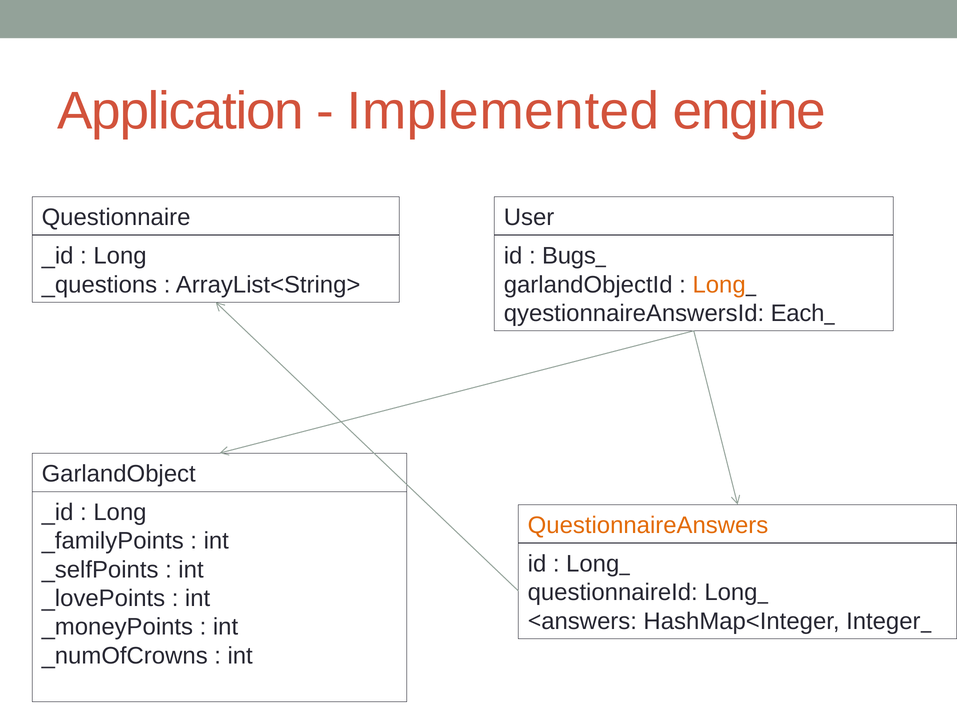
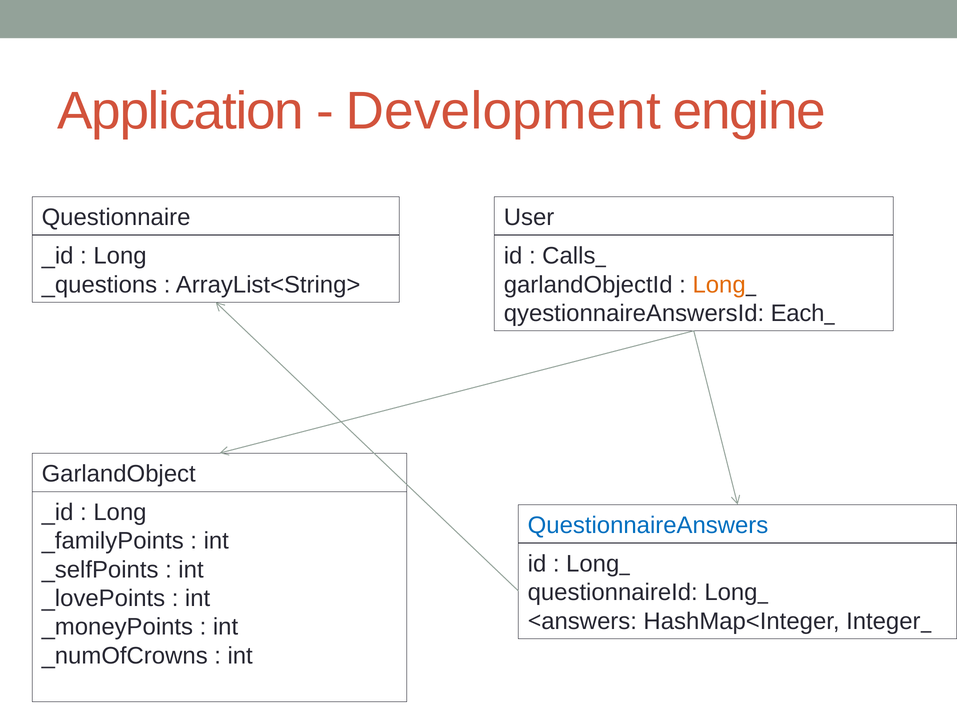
Implemented: Implemented -> Development (503, 111)
Bugs: Bugs -> Calls (569, 256)
QuestionnaireAnswers colour: orange -> blue (648, 526)
